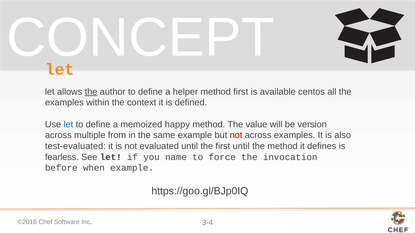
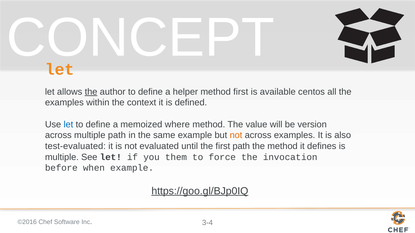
happy: happy -> where (177, 125)
multiple from: from -> path (117, 136)
not colour: red -> orange (236, 136)
first until: until -> path (241, 146)
fearless: fearless -> multiple (62, 157)
name: name -> them (176, 157)
https://goo.gl/BJp0IQ underline: none -> present (200, 191)
